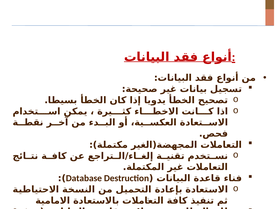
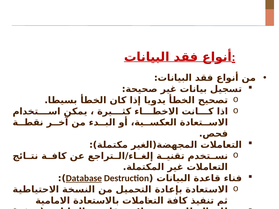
Database underline: none -> present (84, 178)
